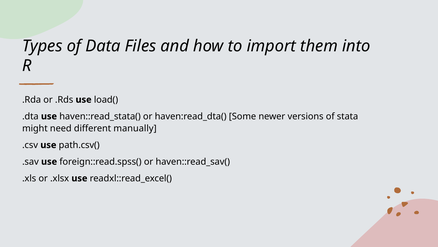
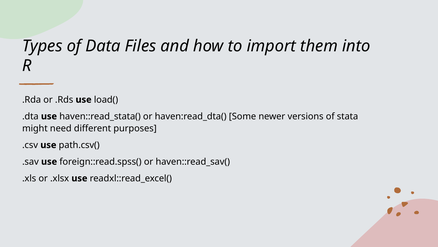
manually: manually -> purposes (135, 128)
